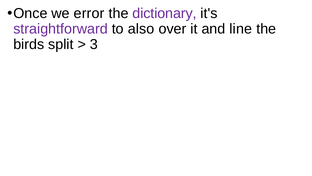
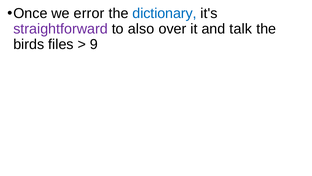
dictionary colour: purple -> blue (165, 13)
line: line -> talk (241, 29)
split: split -> files (61, 44)
3: 3 -> 9 (94, 44)
